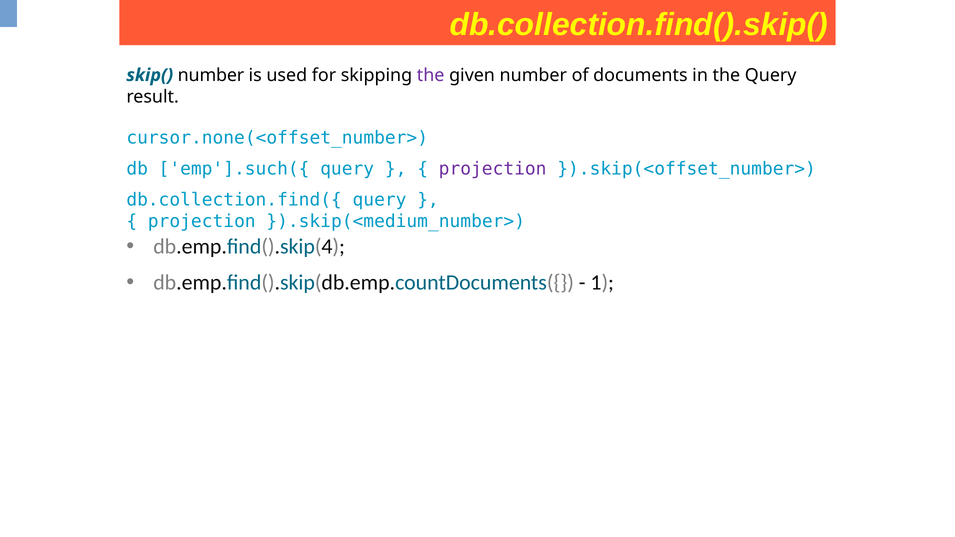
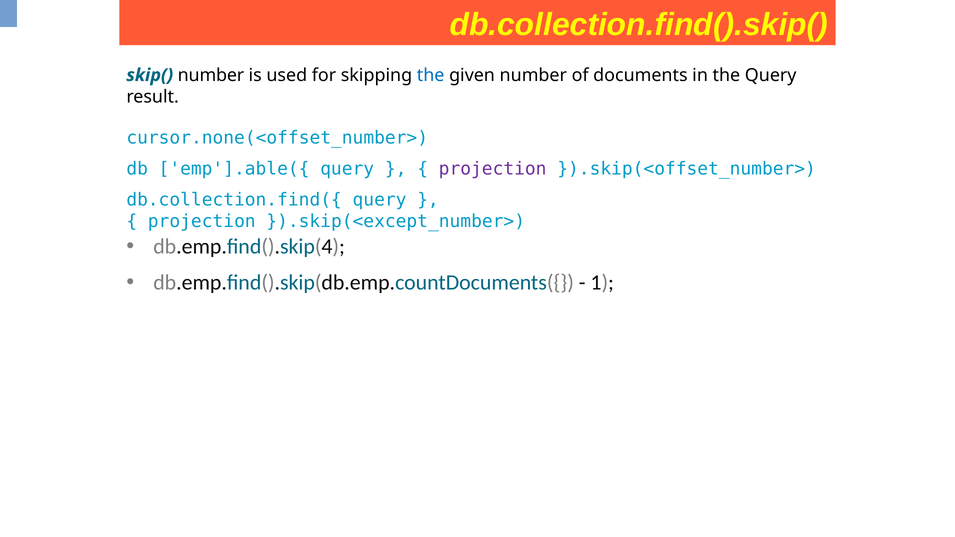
the colour: purple -> blue (431, 75)
emp'].such({: emp'].such({ -> emp'].able({ (234, 169)
}).skip(<medium_number>: }).skip(<medium_number> -> }).skip(<except_number> (396, 221)
